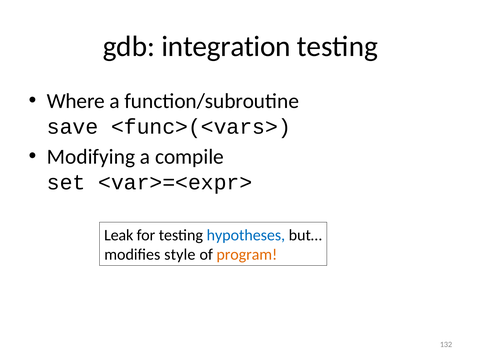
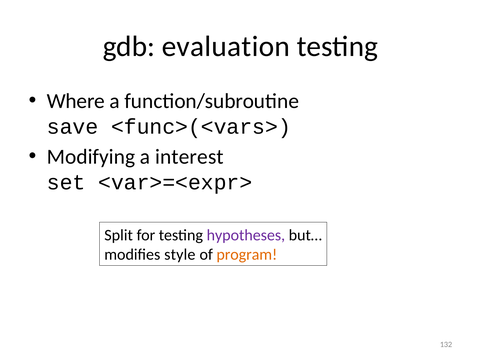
integration: integration -> evaluation (226, 47)
compile: compile -> interest (189, 157)
Leak: Leak -> Split (119, 235)
hypotheses colour: blue -> purple (246, 235)
